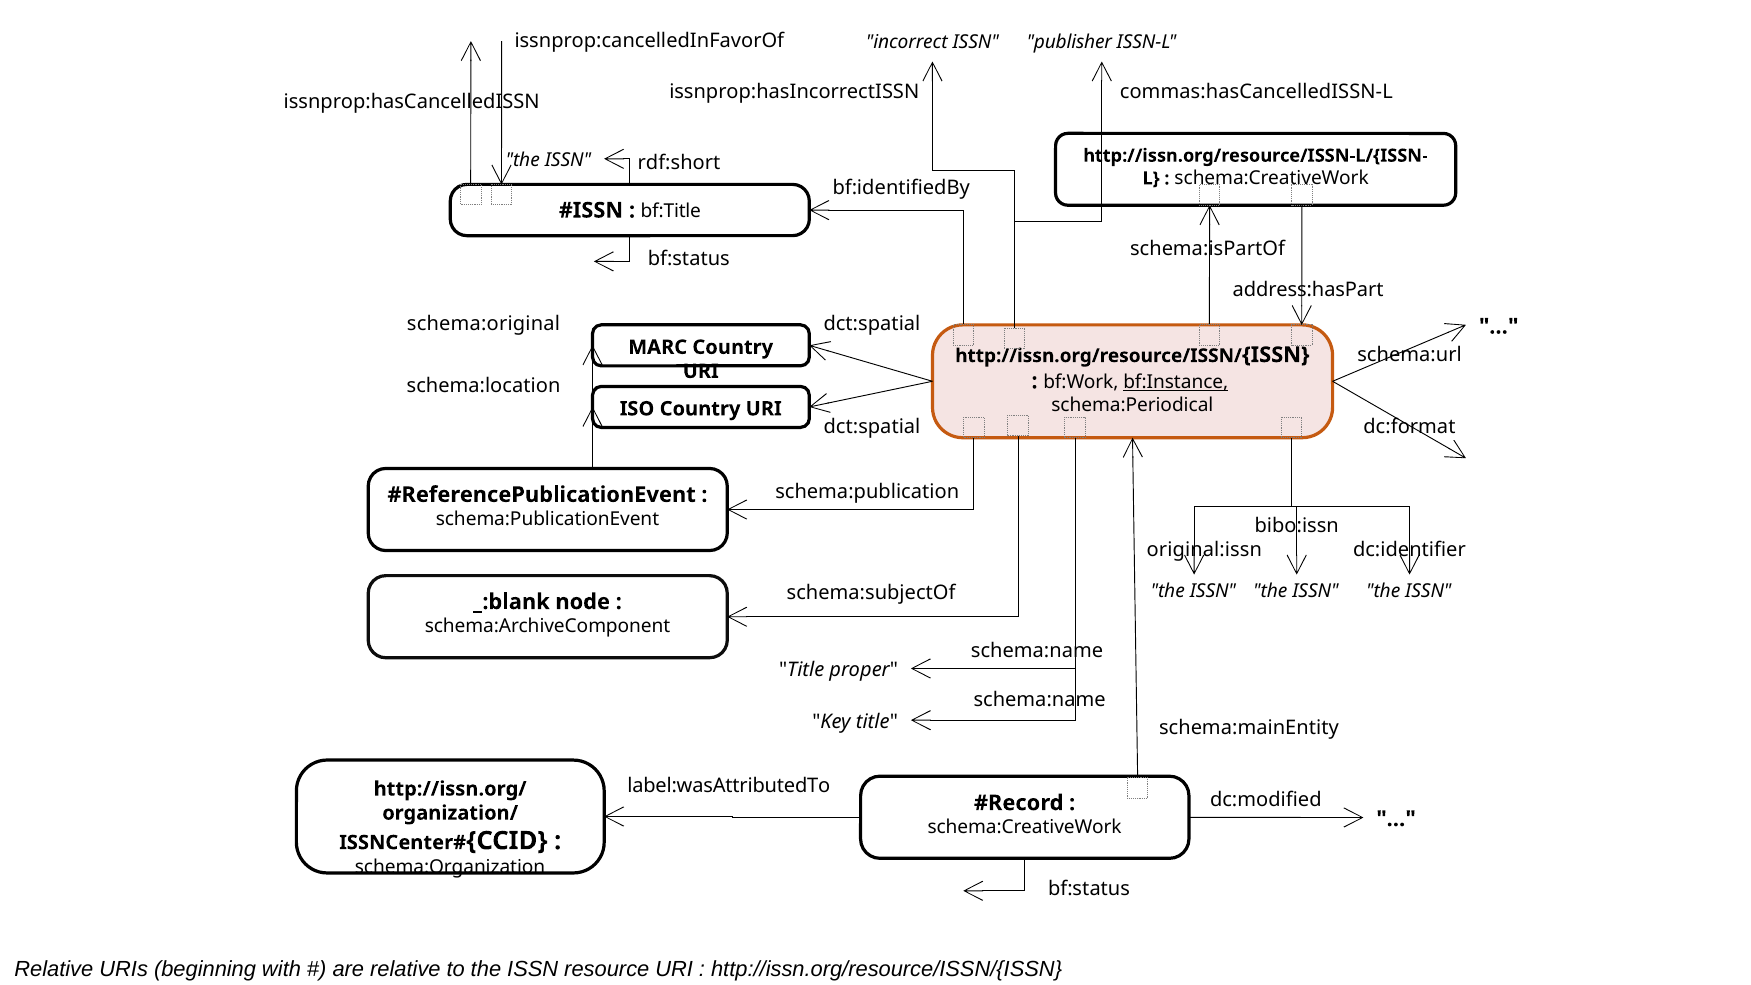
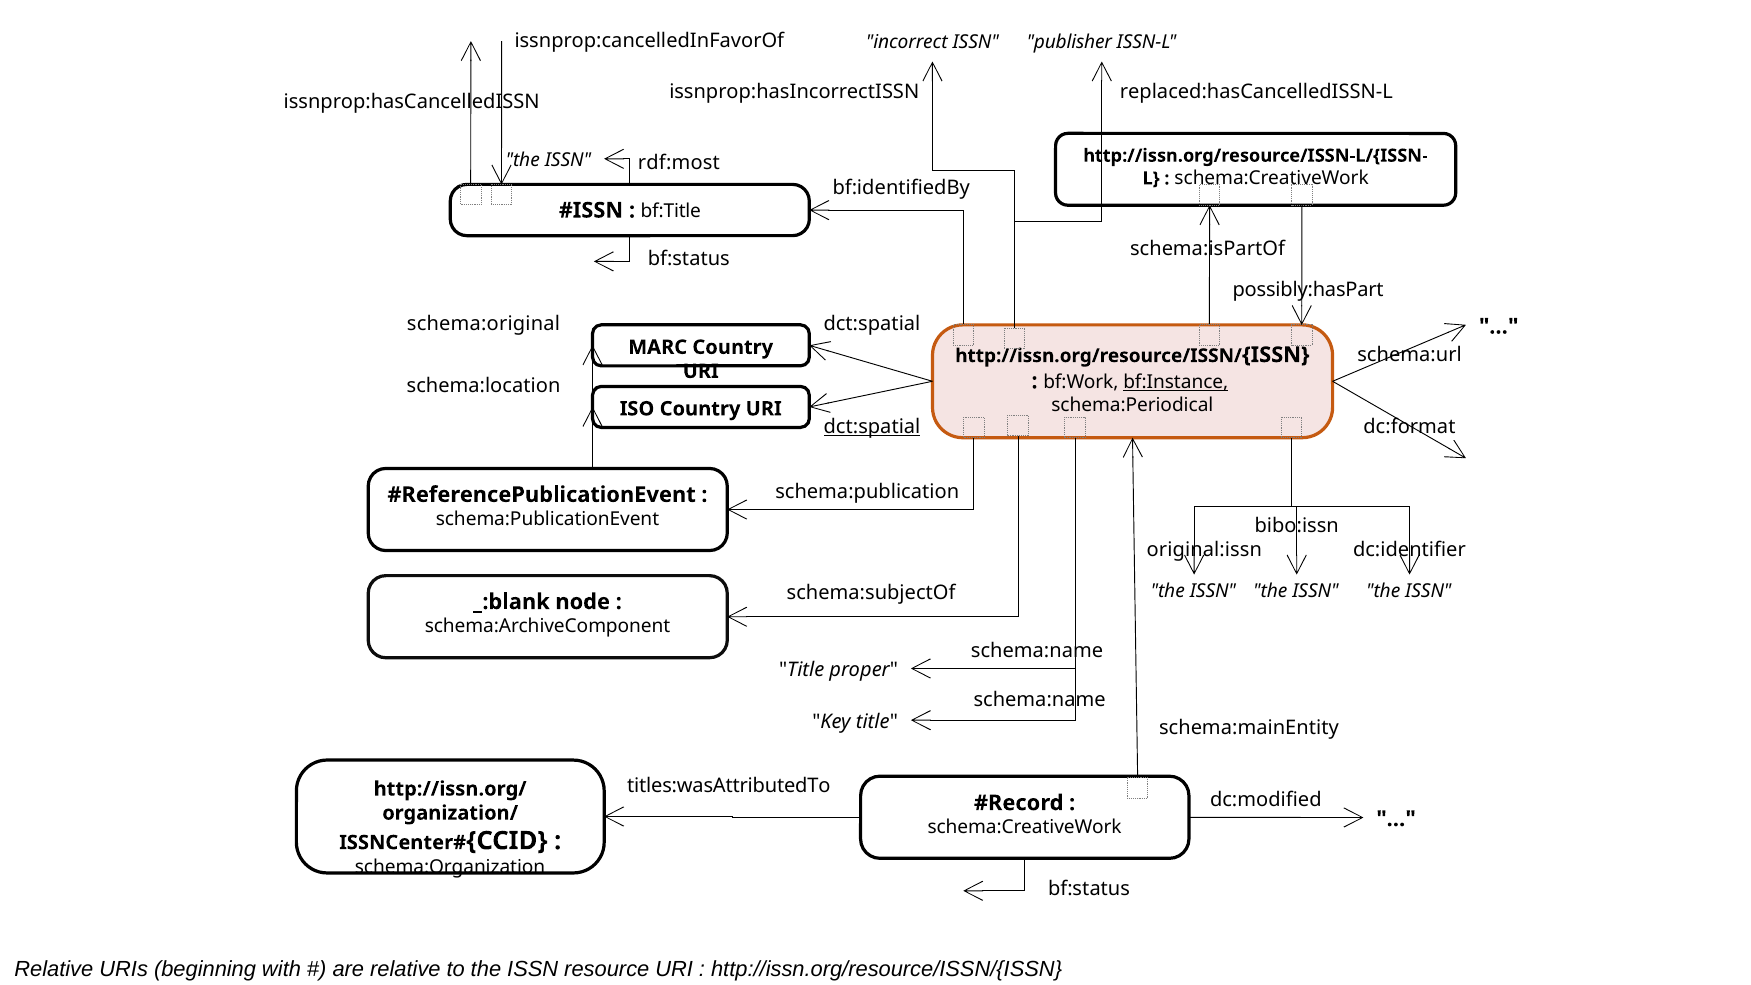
commas:hasCancelledISSN-L: commas:hasCancelledISSN-L -> replaced:hasCancelledISSN-L (1256, 92)
rdf:short: rdf:short -> rdf:most (679, 163)
address:hasPart: address:hasPart -> possibly:hasPart (1308, 290)
dct:spatial underline: none -> present (872, 427)
label:wasAttributedTo: label:wasAttributedTo -> titles:wasAttributedTo (729, 786)
